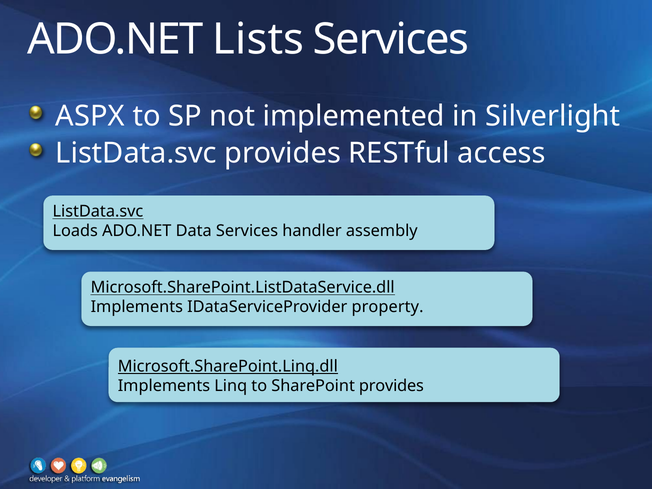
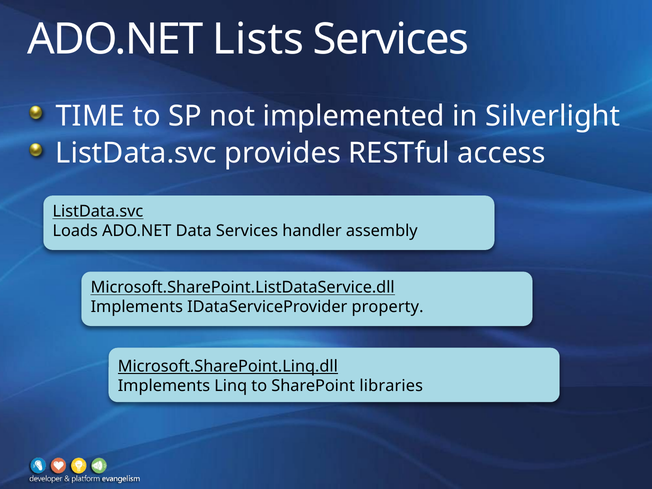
ASPX: ASPX -> TIME (90, 116)
SharePoint provides: provides -> libraries (391, 386)
